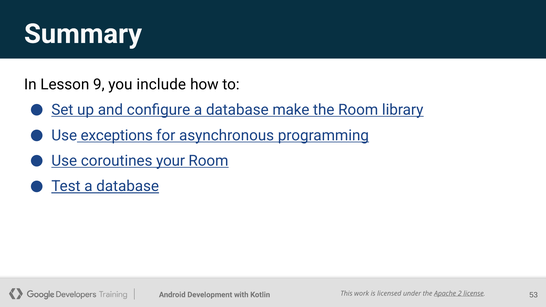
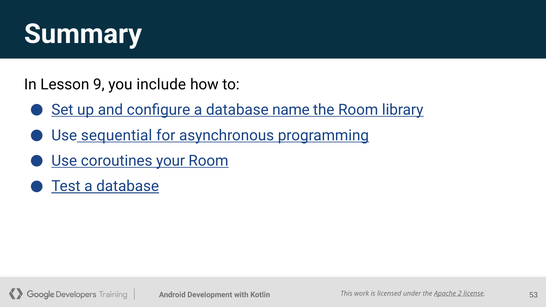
make: make -> name (291, 110)
exceptions: exceptions -> sequential (117, 135)
